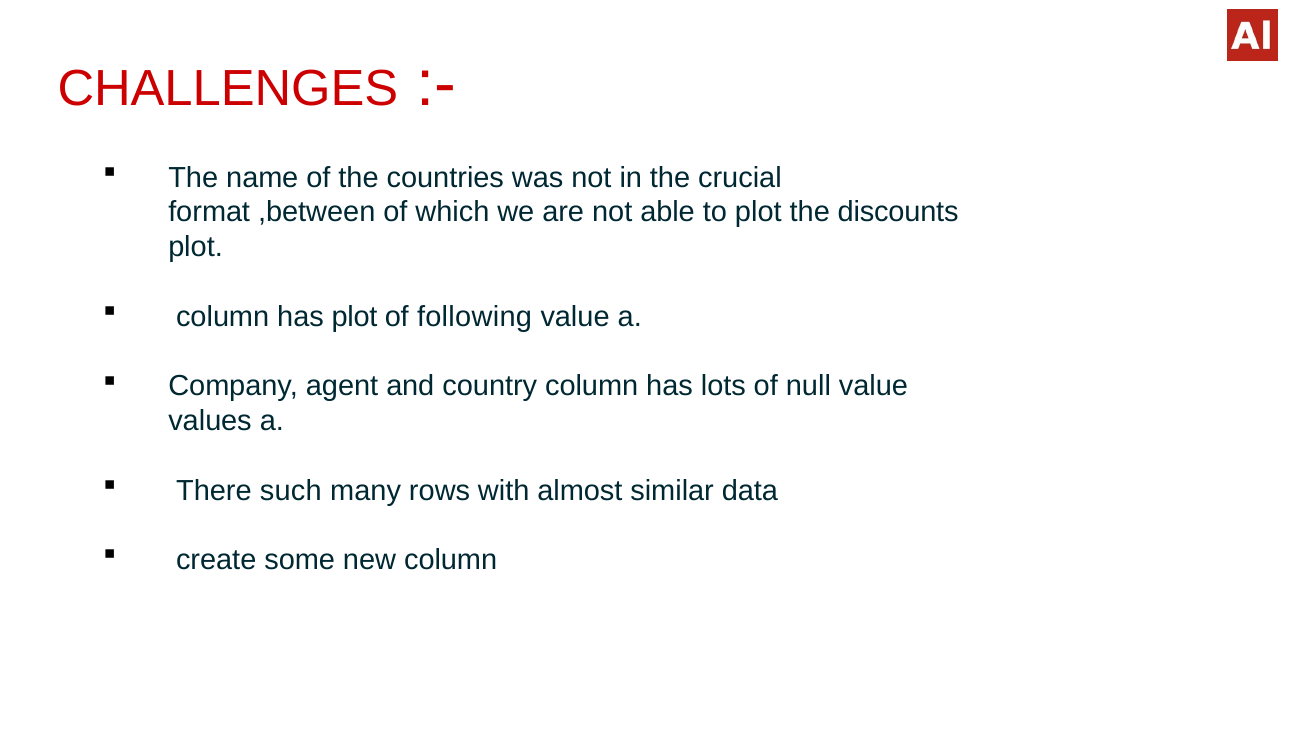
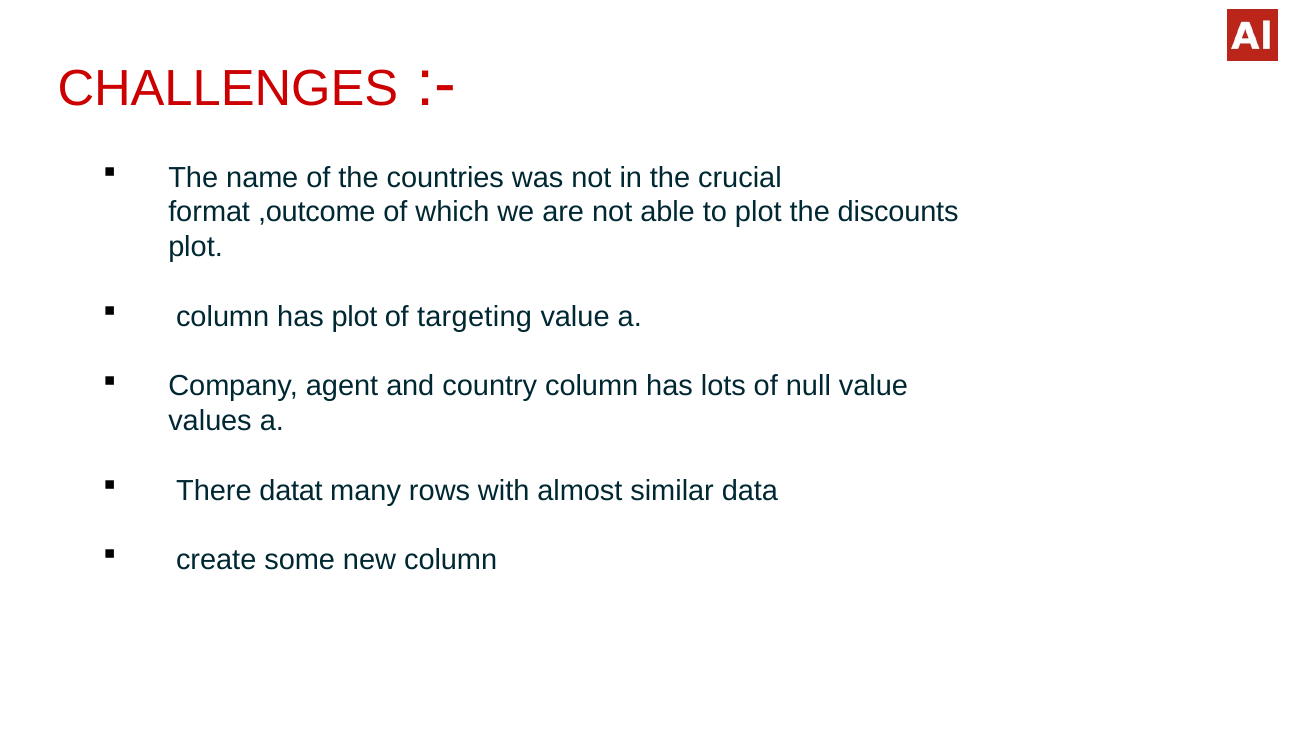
,between: ,between -> ,outcome (317, 212)
following: following -> targeting (475, 317)
such: such -> datat (291, 491)
